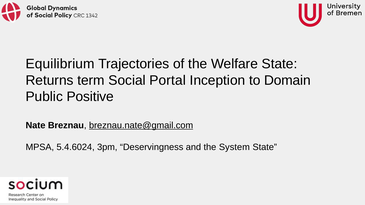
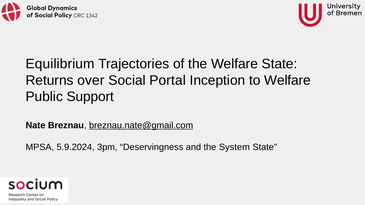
term: term -> over (91, 80)
to Domain: Domain -> Welfare (287, 80)
Positive: Positive -> Support (90, 97)
5.4.6024: 5.4.6024 -> 5.9.2024 (76, 147)
